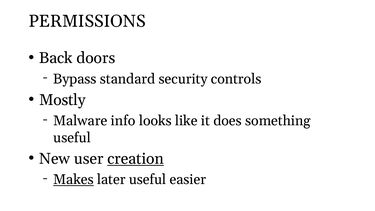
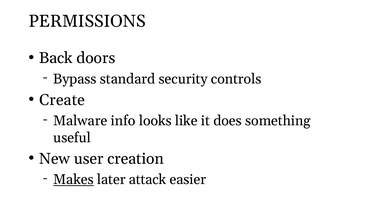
Mostly: Mostly -> Create (62, 100)
creation underline: present -> none (136, 159)
later useful: useful -> attack (148, 179)
